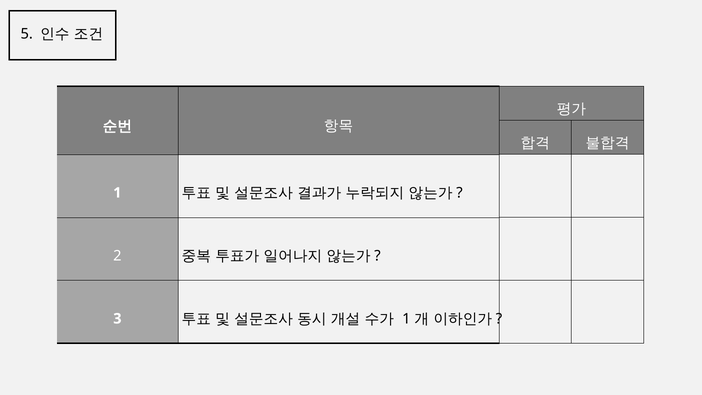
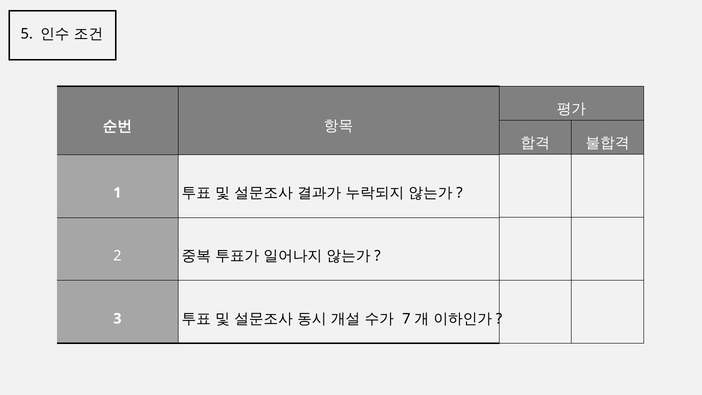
1: 1 -> 7 (406, 319)
